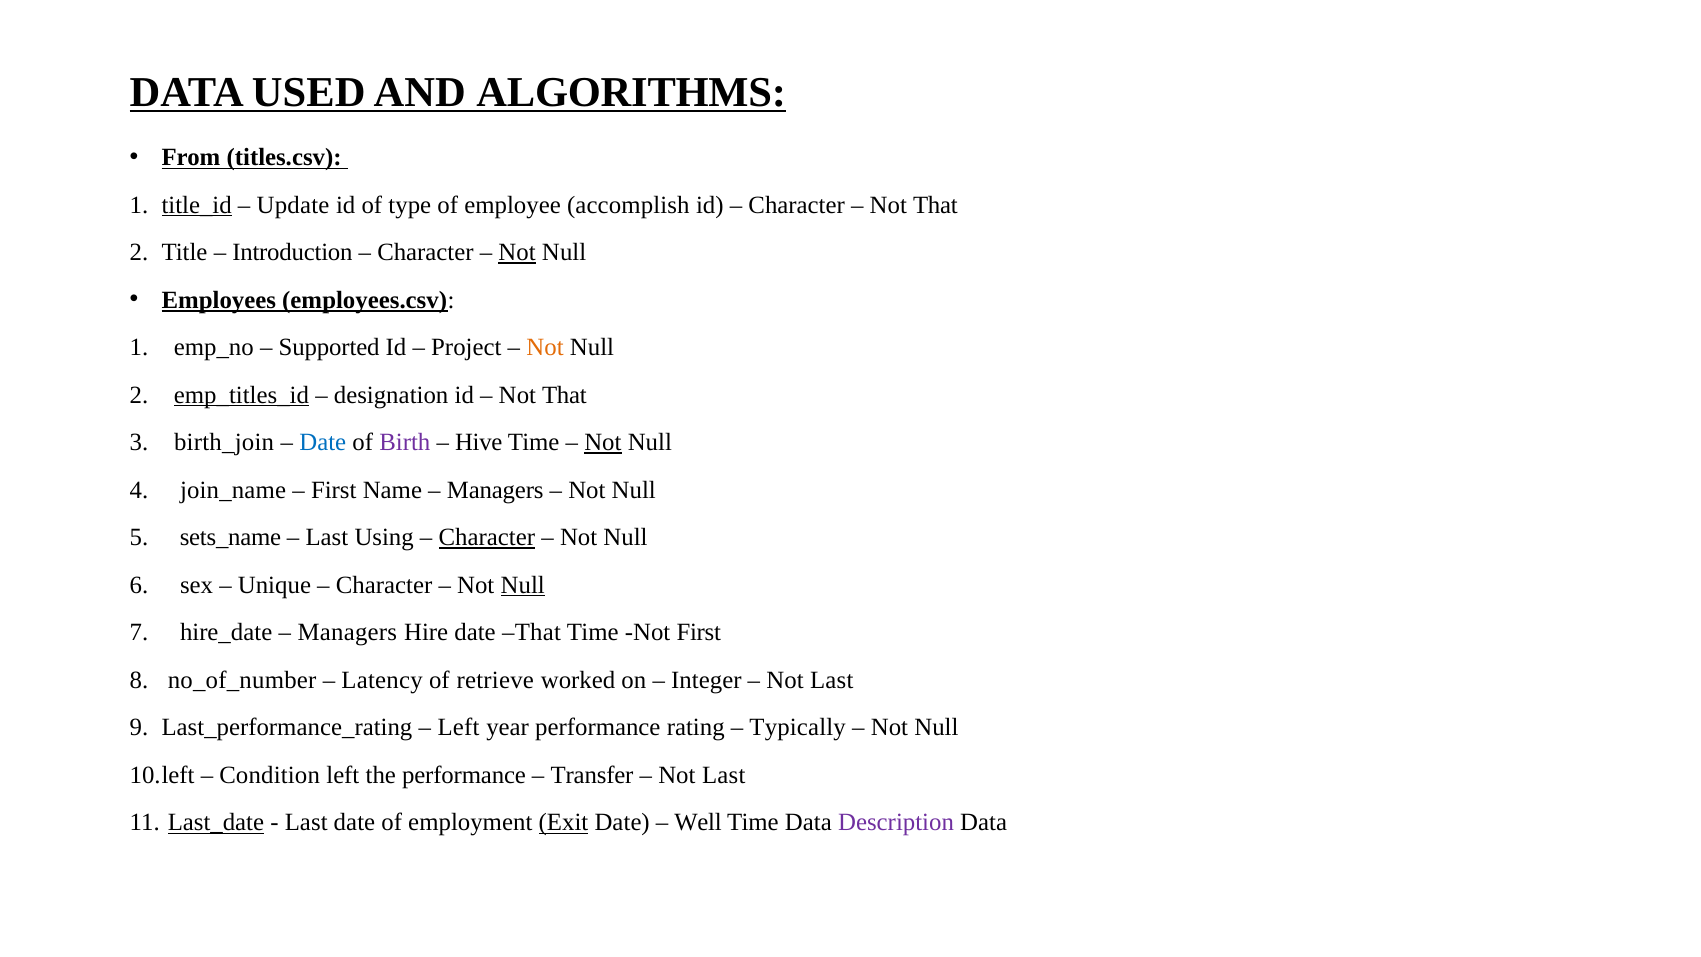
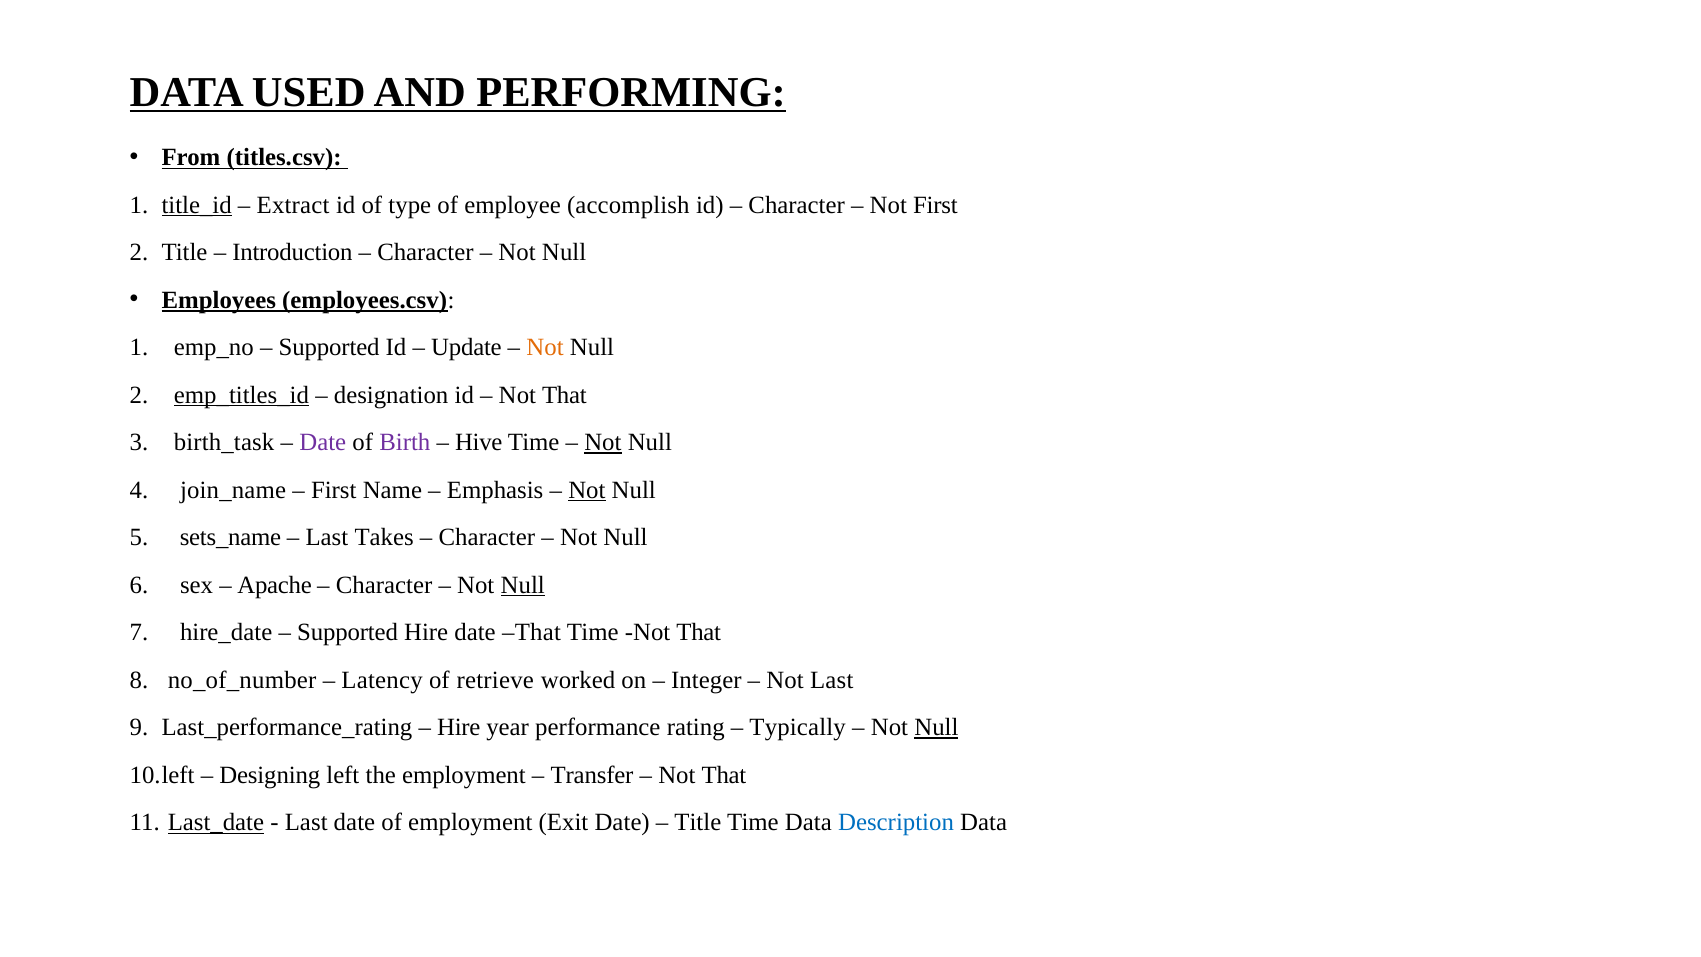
ALGORITHMS: ALGORITHMS -> PERFORMING (631, 92)
Update: Update -> Extract (293, 205)
That: That -> First (935, 205)
Not underline: present -> none (517, 252)
Project: Project -> Update (466, 347)
birth_join: birth_join -> birth_task (224, 442)
Date colour: blue -> purple (323, 442)
Managers: Managers -> Emphasis (495, 490)
Not underline: none -> present (587, 490)
Using: Using -> Takes (384, 537)
Character underline: present -> none (487, 537)
Unique: Unique -> Apache (275, 585)
Managers: Managers -> Supported (348, 632)
Time Not First: First -> That (699, 632)
Left: Left -> Hire (459, 727)
Null underline: none -> present (936, 727)
Condition: Condition -> Designing (270, 775)
the performance: performance -> employment (464, 775)
Last: Last -> That (724, 775)
Exit underline: present -> none (563, 822)
Well: Well -> Title (698, 822)
Description colour: purple -> blue (896, 822)
